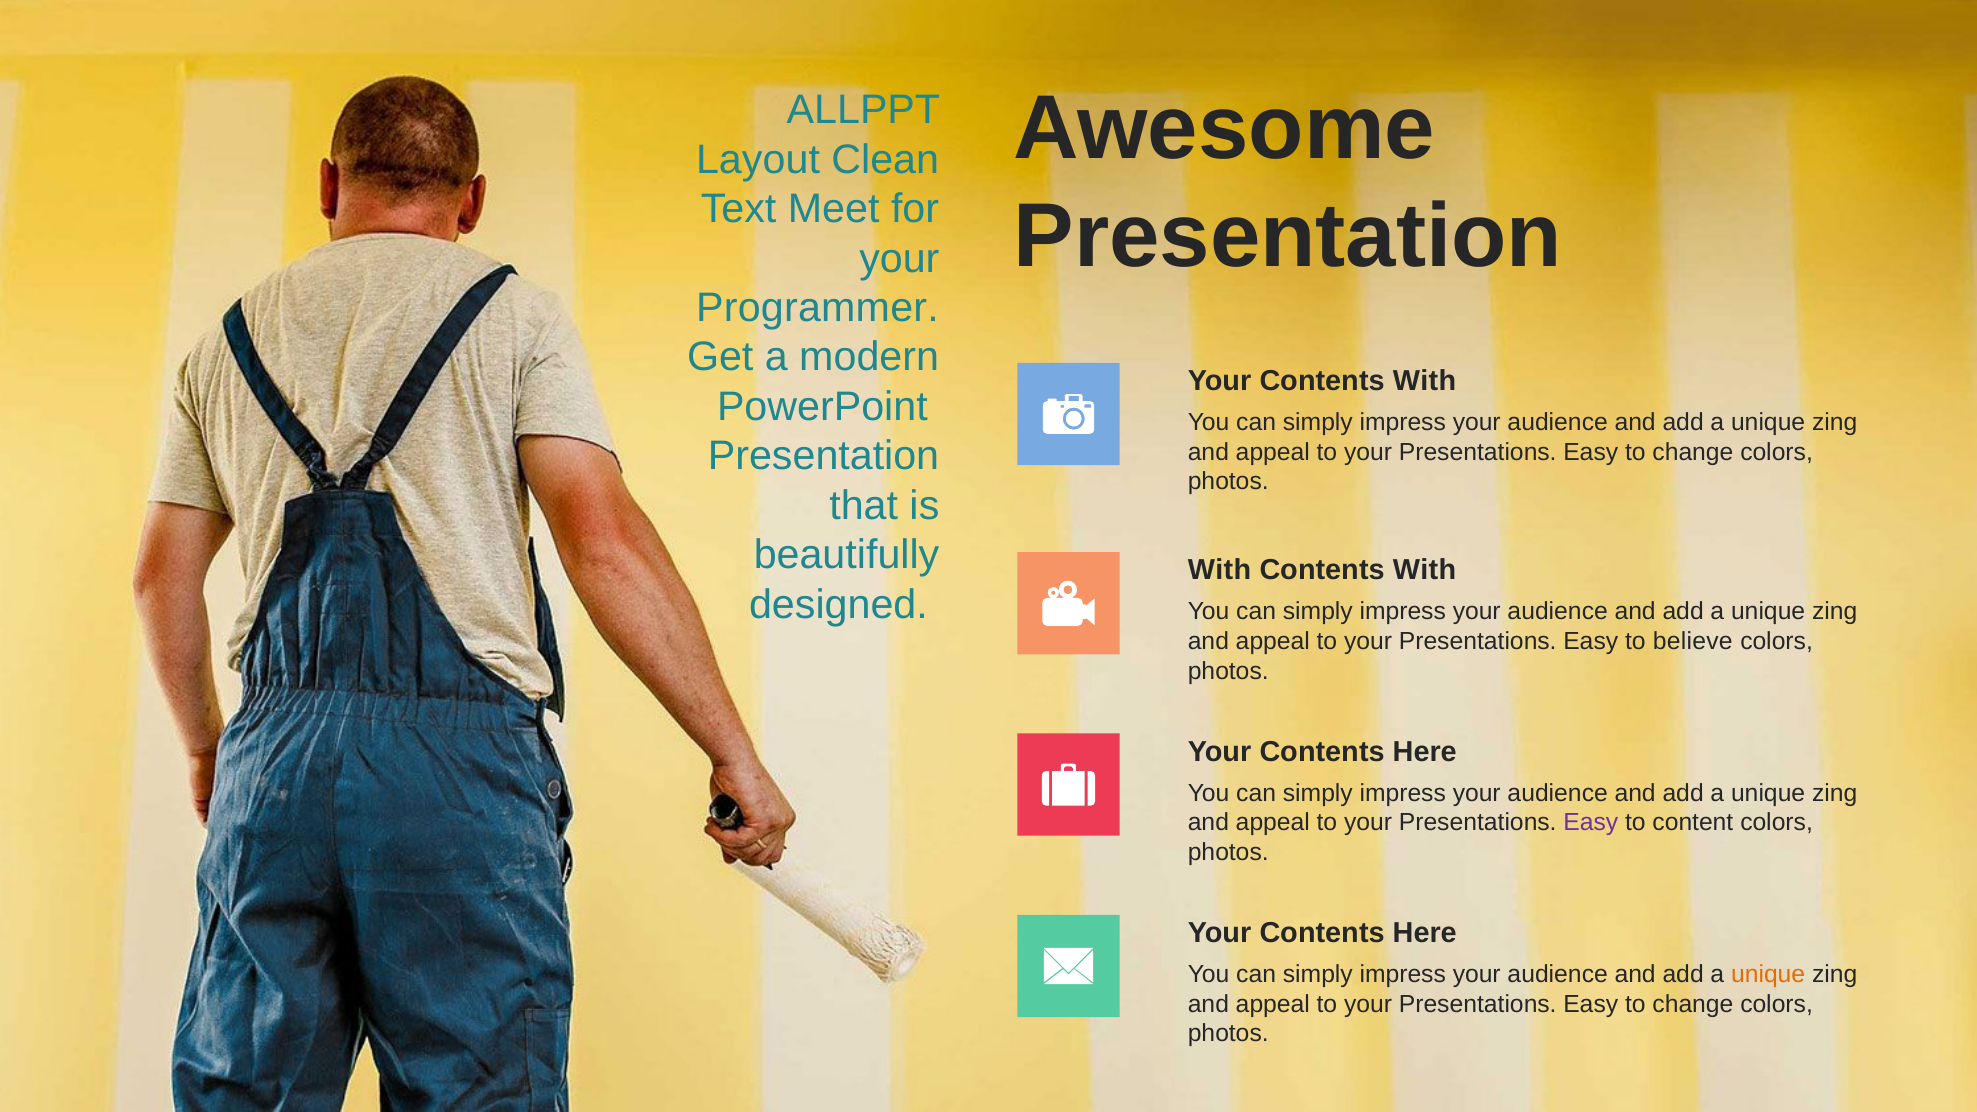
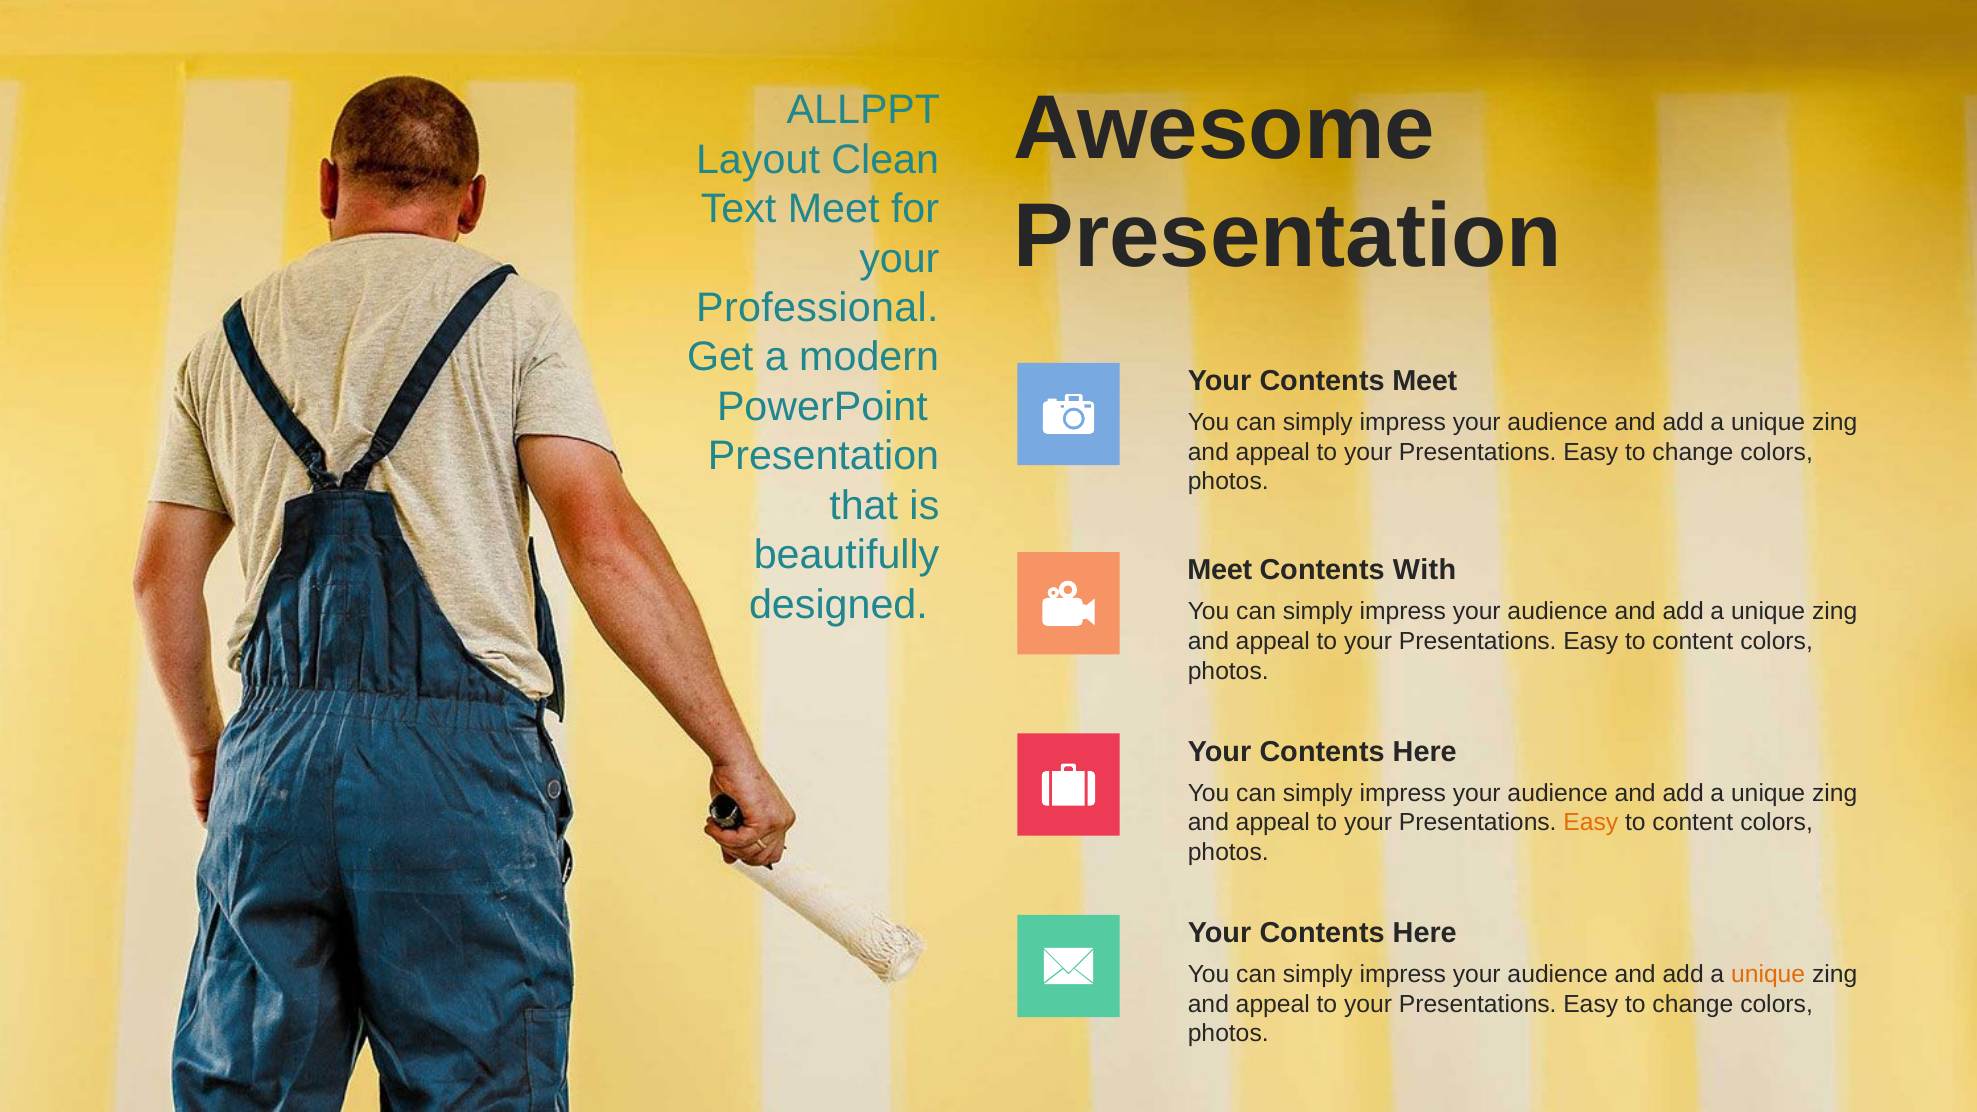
Programmer: Programmer -> Professional (817, 308)
Your Contents With: With -> Meet (1425, 381)
With: With -> Meet (1220, 570)
believe: believe -> content (1693, 641)
Easy colour: purple -> orange (1591, 823)
